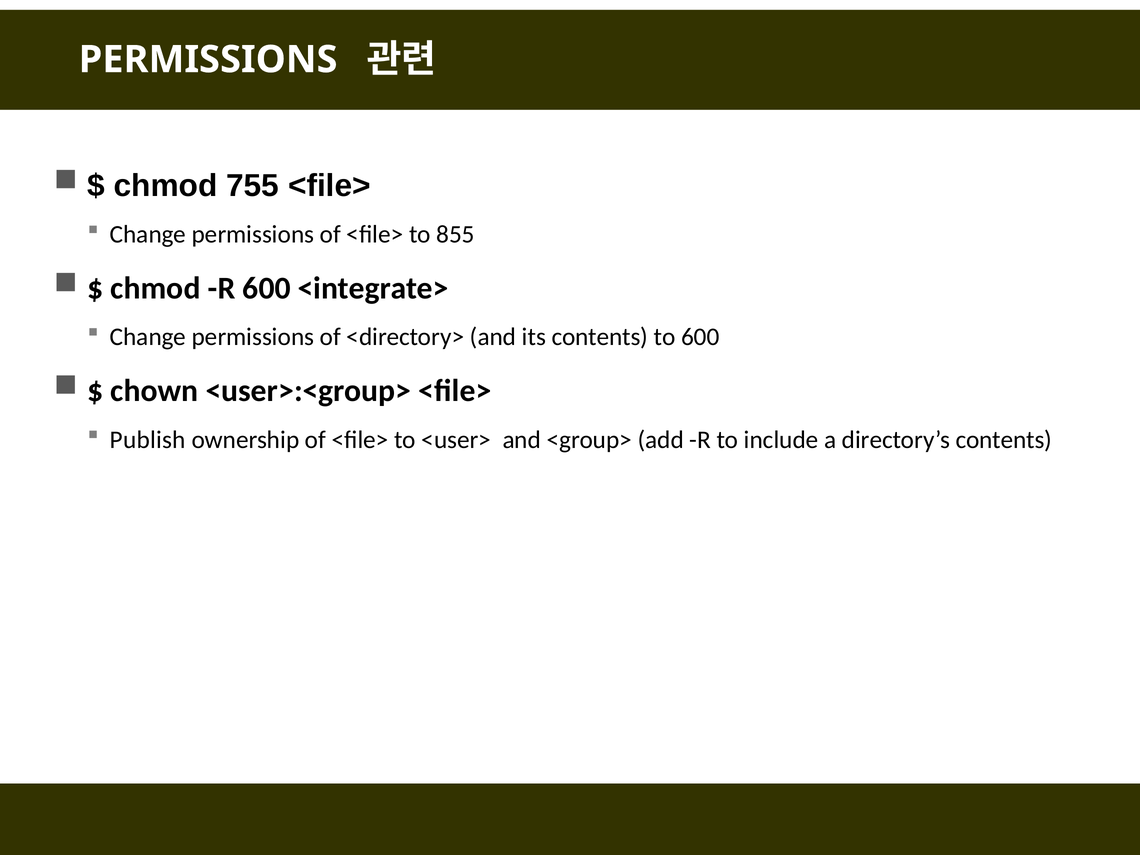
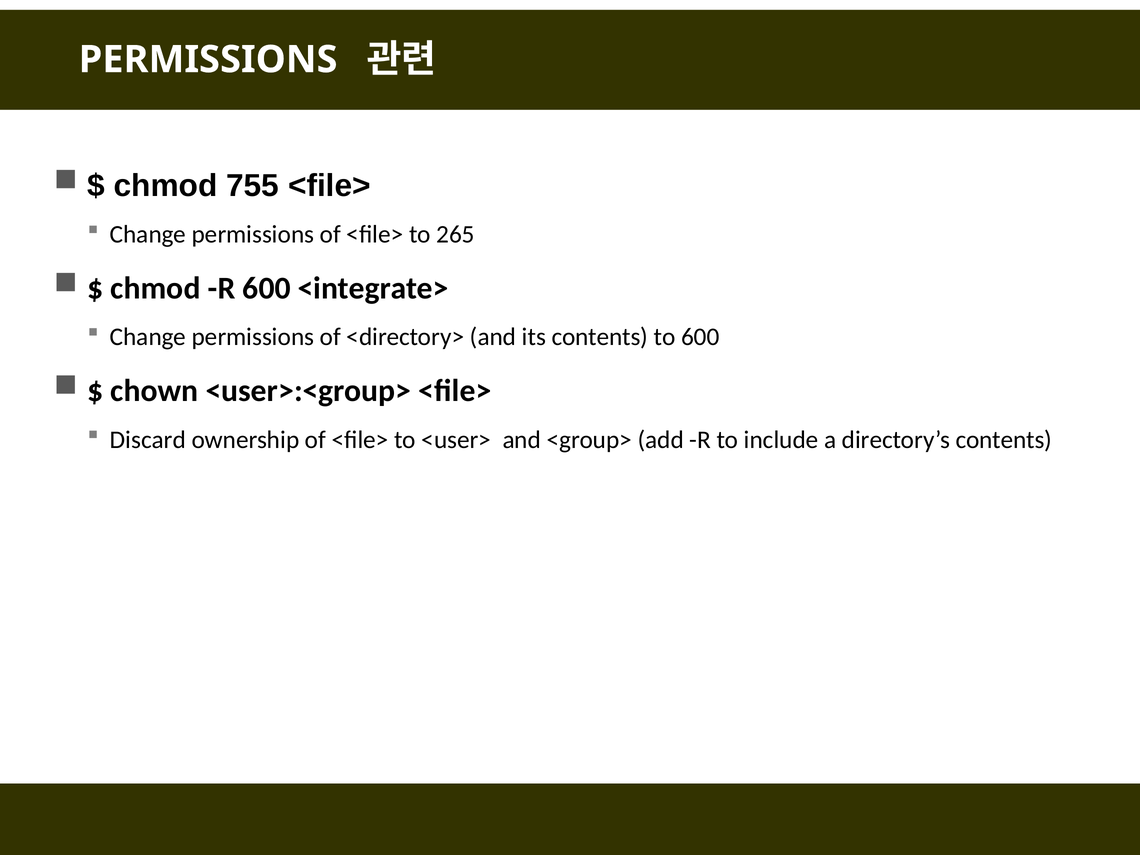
855: 855 -> 265 (455, 235)
Publish: Publish -> Discard (148, 440)
